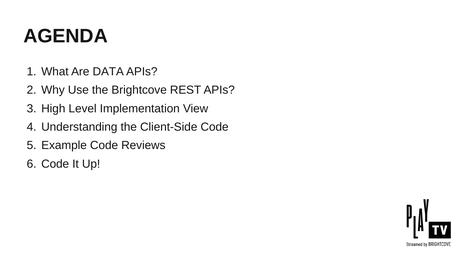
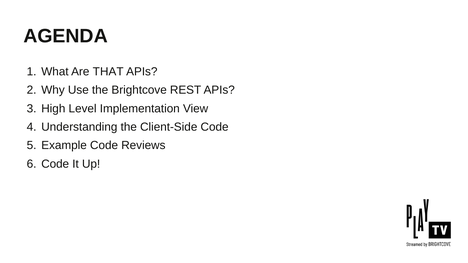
DATA: DATA -> THAT (108, 72)
